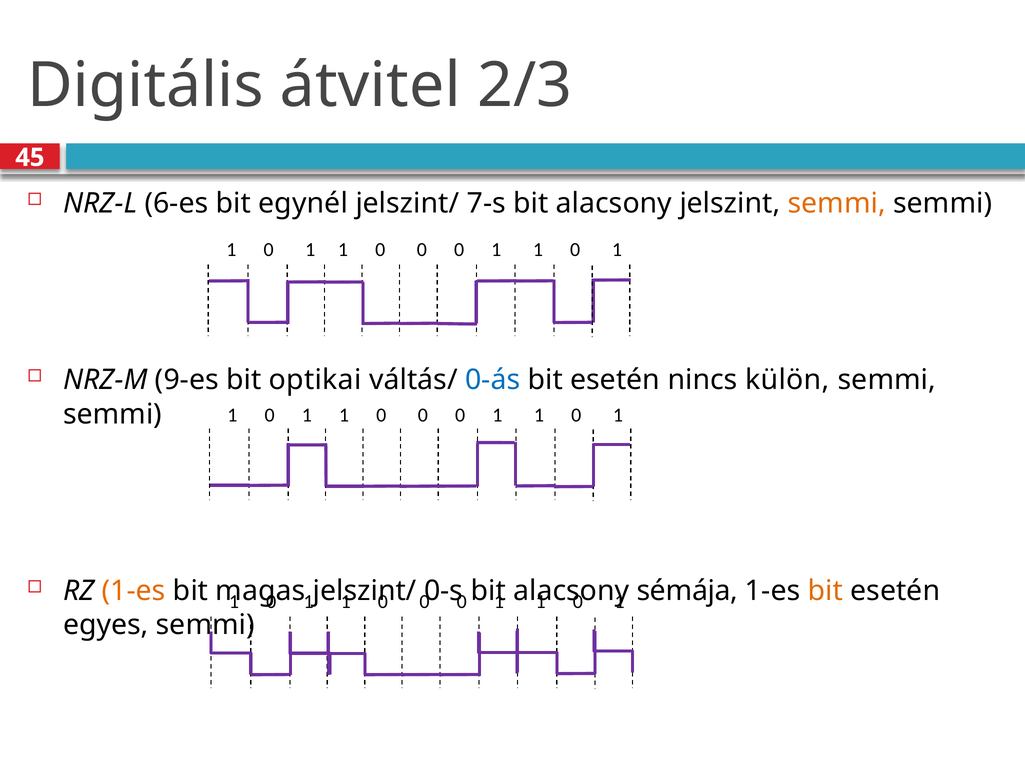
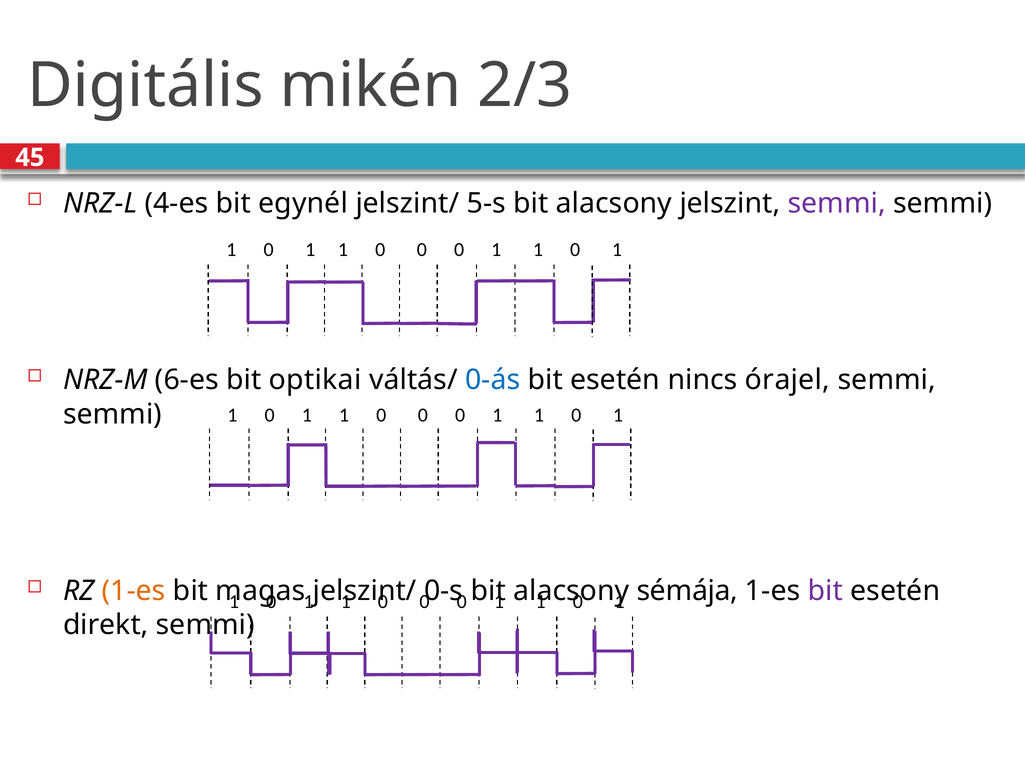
átvitel: átvitel -> mikén (371, 86)
6-es: 6-es -> 4-es (176, 204)
7-s: 7-s -> 5-s (486, 204)
semmi colour: orange -> purple (837, 204)
9-es: 9-es -> 6-es (187, 380)
külön: külön -> órajel (787, 380)
bit colour: orange -> purple (825, 591)
egyes: egyes -> direkt (106, 625)
